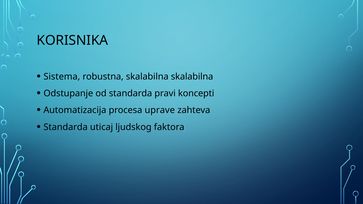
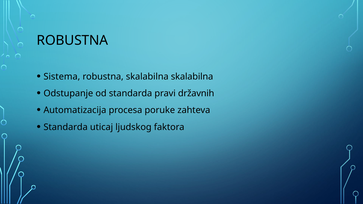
KORISNIKA: KORISNIKA -> ROBUSTNA (72, 40)
koncepti: koncepti -> državnih (196, 93)
uprave: uprave -> poruke (160, 110)
